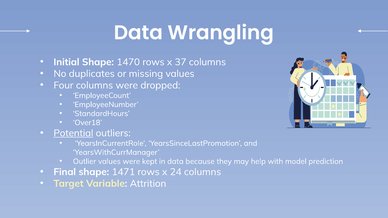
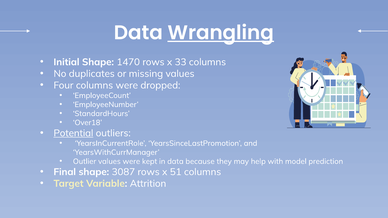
Wrangling underline: none -> present (221, 33)
37: 37 -> 33 (181, 62)
1471: 1471 -> 3087 (123, 172)
24: 24 -> 51 (176, 172)
